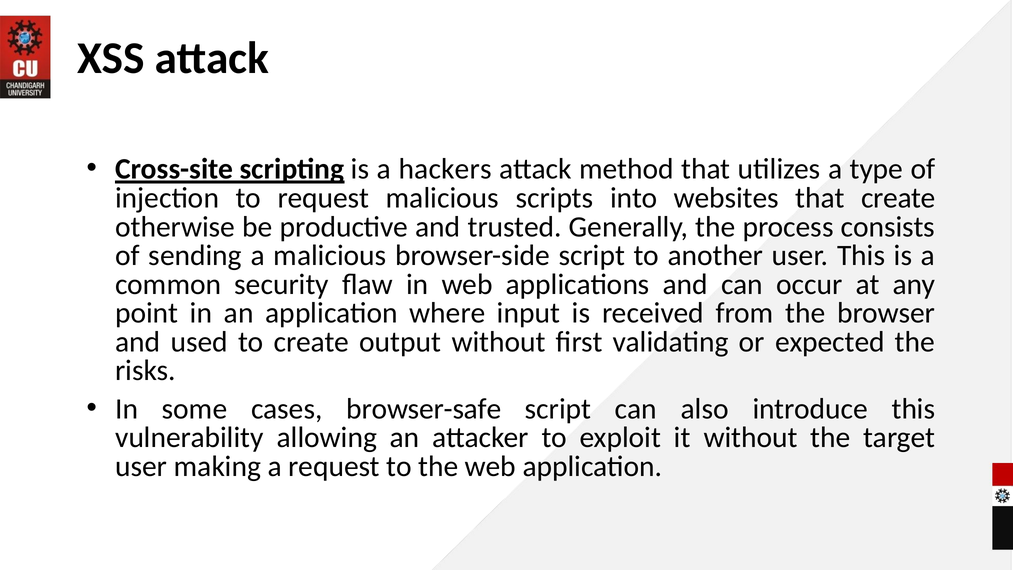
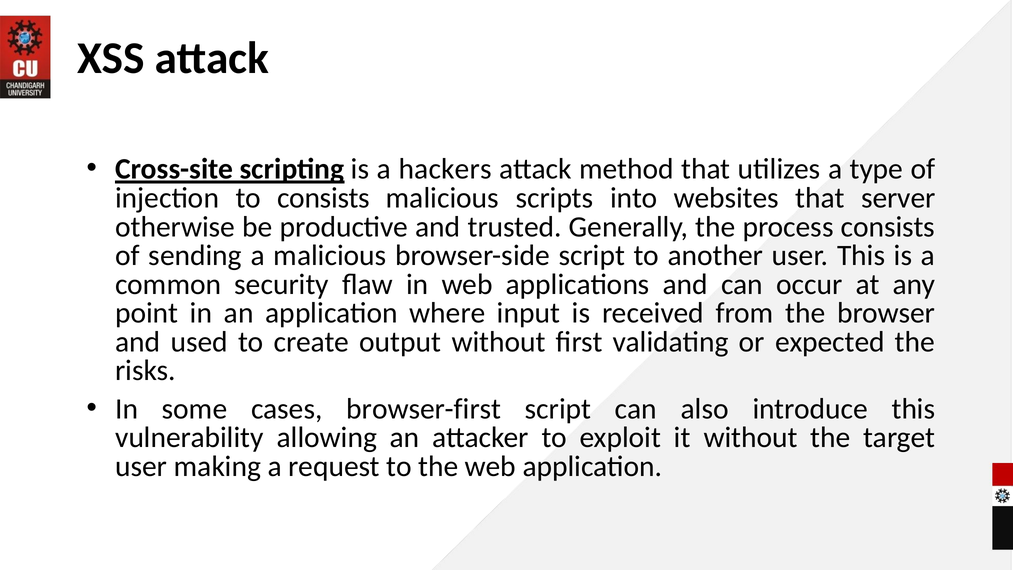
to request: request -> consists (324, 198)
that create: create -> server (898, 198)
browser-safe: browser-safe -> browser-first (424, 409)
